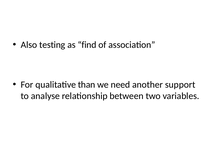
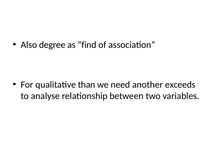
testing: testing -> degree (52, 45)
support: support -> exceeds (180, 84)
